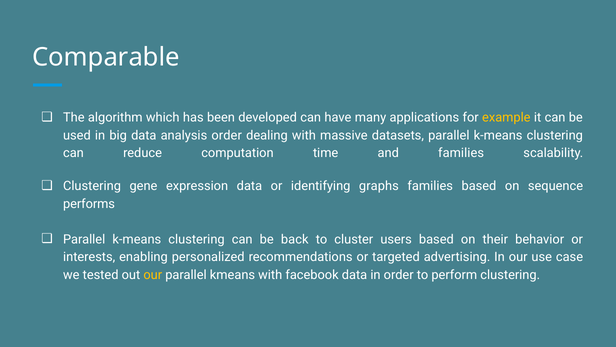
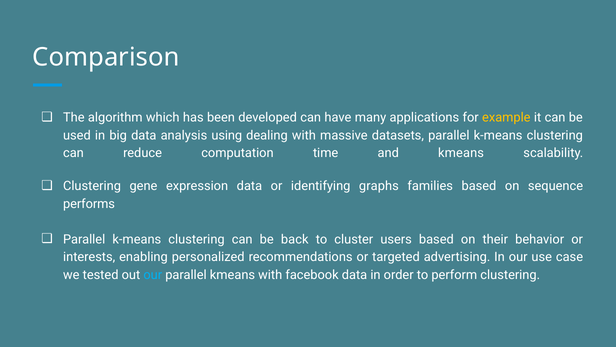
Comparable: Comparable -> Comparison (106, 57)
analysis order: order -> using (227, 135)
and families: families -> kmeans (461, 153)
our colour: yellow -> light blue (153, 274)
